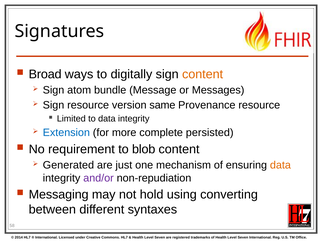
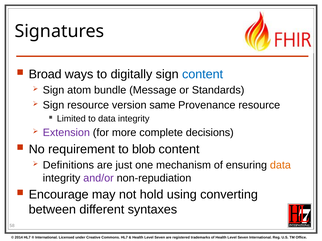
content colour: orange -> blue (203, 74)
Messages: Messages -> Standards (218, 90)
Extension colour: blue -> purple (66, 133)
persisted: persisted -> decisions (210, 133)
Generated: Generated -> Definitions (68, 166)
Messaging: Messaging -> Encourage (59, 195)
